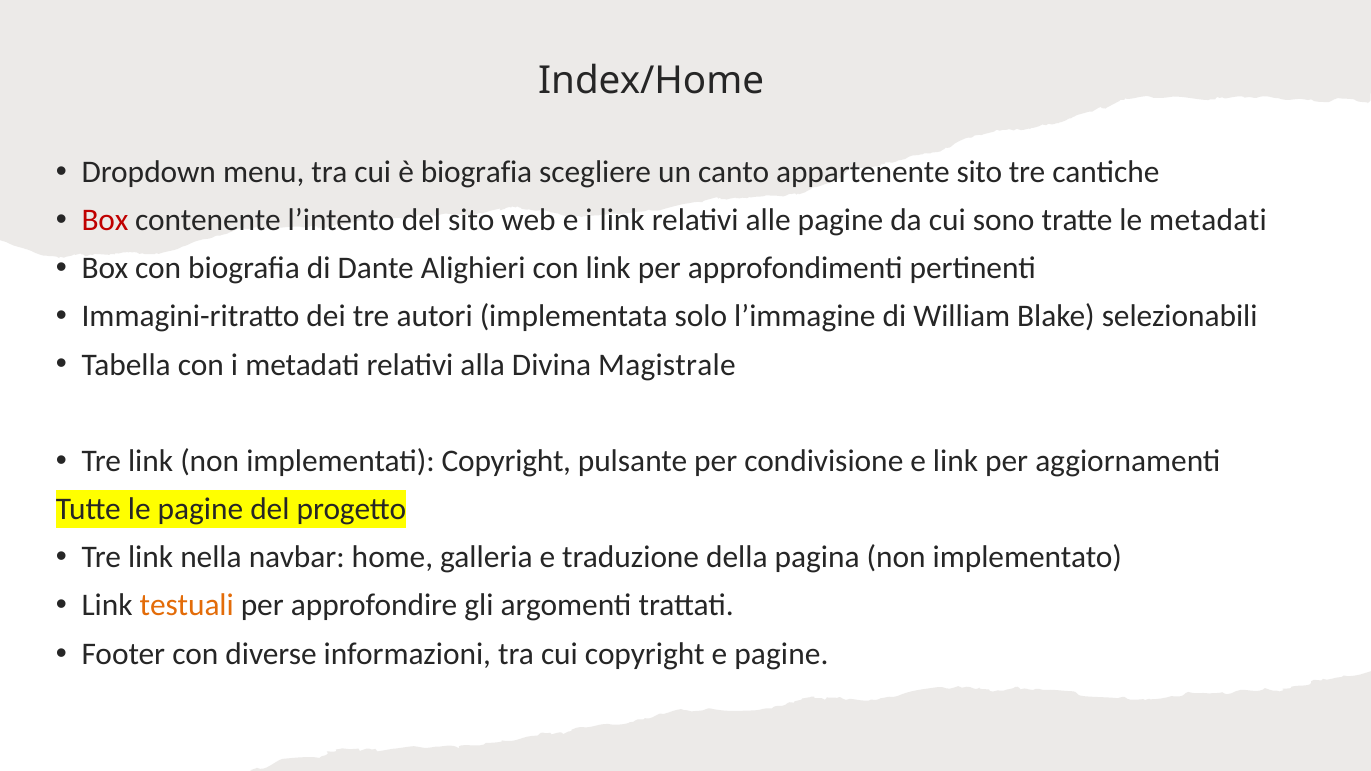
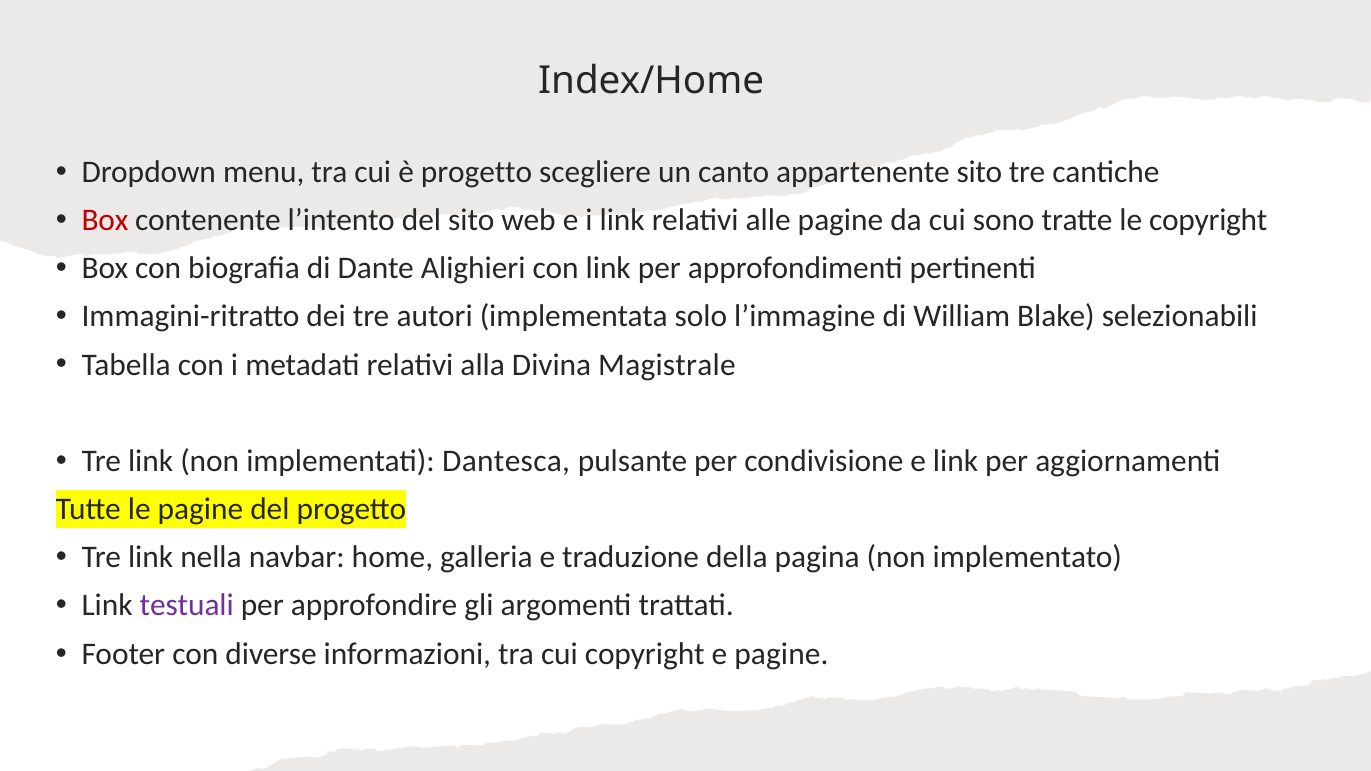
è biografia: biografia -> progetto (477, 172)
le metadati: metadati -> copyright (1208, 220)
implementati Copyright: Copyright -> Dantesca (506, 461)
testuali colour: orange -> purple (187, 606)
